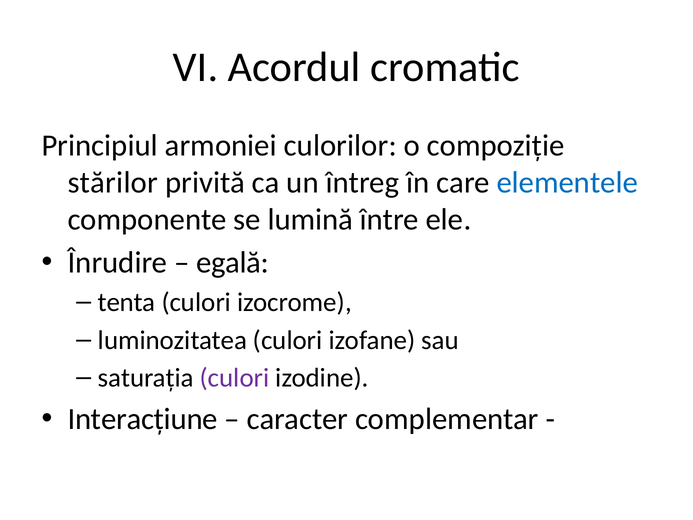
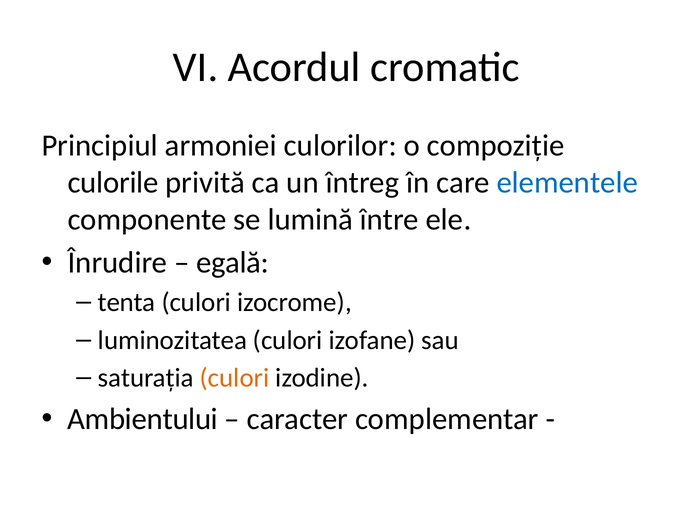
stărilor: stărilor -> culorile (113, 182)
culori colour: purple -> orange (234, 378)
Interacțiune: Interacțiune -> Ambientului (143, 419)
